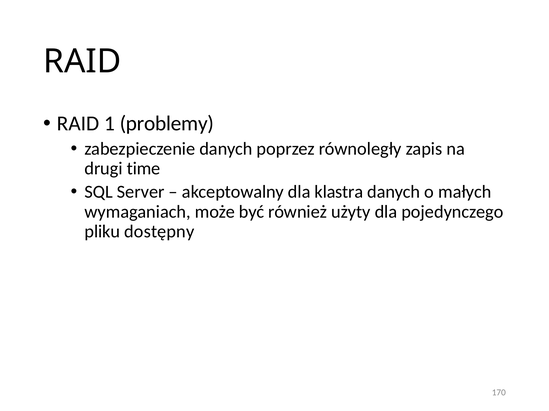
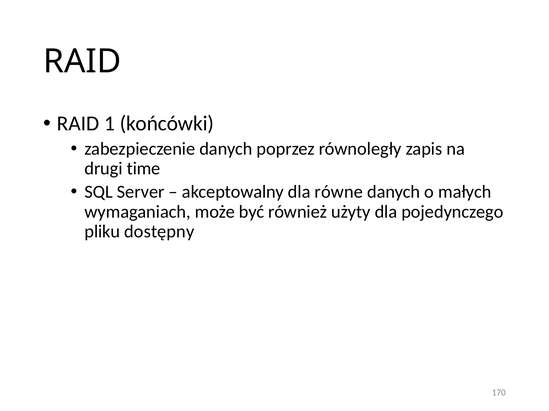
problemy: problemy -> końcówki (167, 124)
klastra: klastra -> równe (339, 192)
